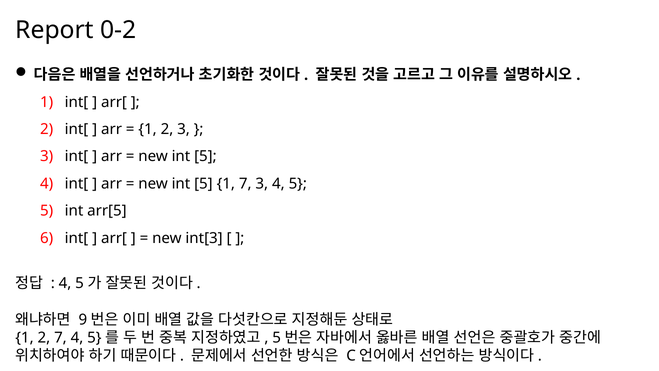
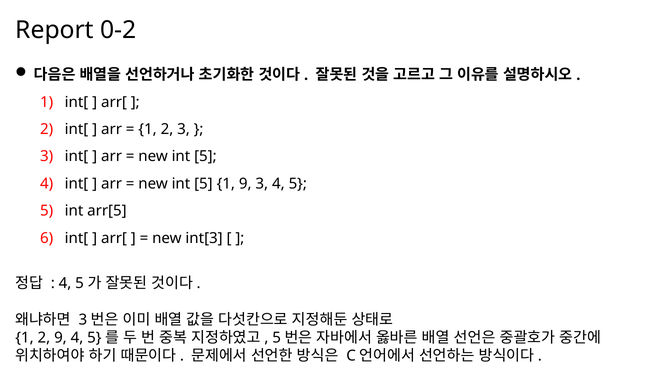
1 7: 7 -> 9 (245, 183)
9: 9 -> 3 (83, 319)
2 7: 7 -> 9 (60, 337)
